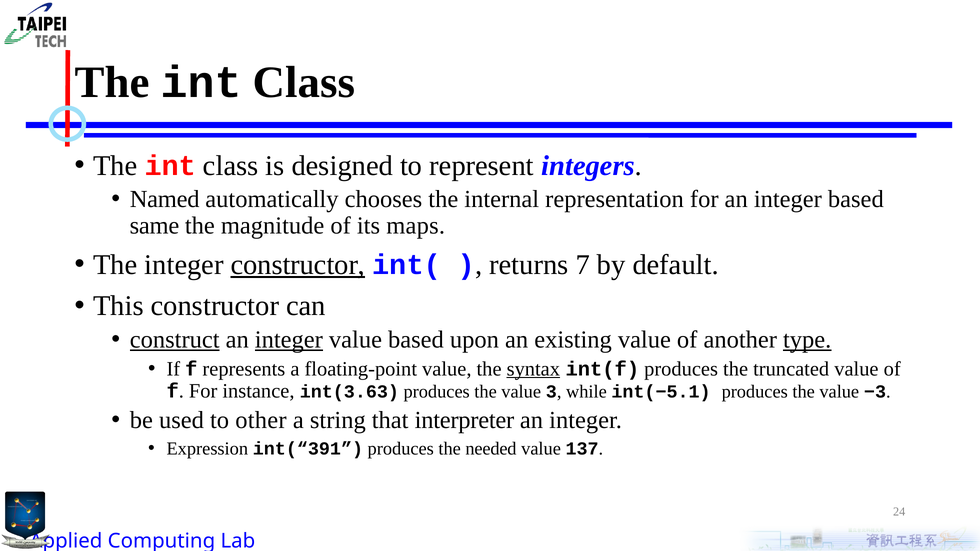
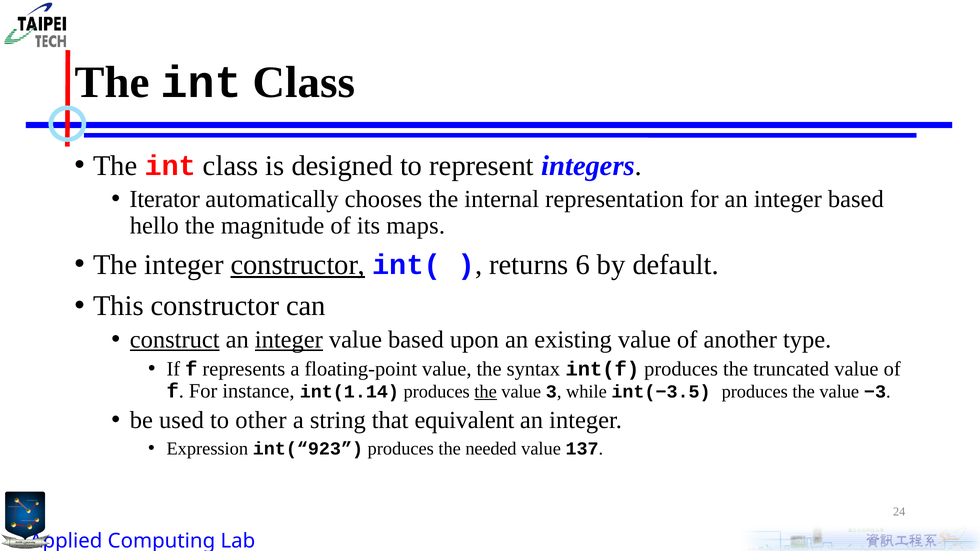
Named: Named -> Iterator (165, 199)
same: same -> hello (154, 226)
7: 7 -> 6 (583, 265)
type underline: present -> none (807, 340)
syntax underline: present -> none (533, 369)
int(3.63: int(3.63 -> int(1.14 (349, 392)
the underline: none -> present (486, 392)
int(−5.1: int(−5.1 -> int(−3.5 (661, 392)
interpreter: interpreter -> equivalent (464, 420)
int(“391: int(“391 -> int(“923 (308, 449)
